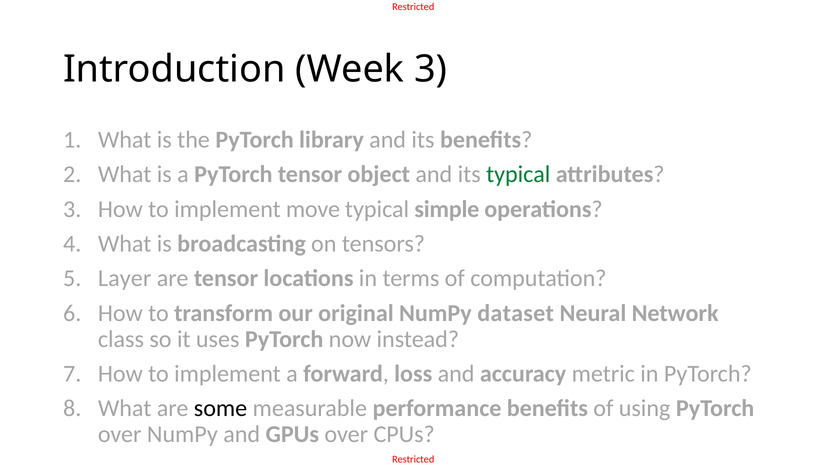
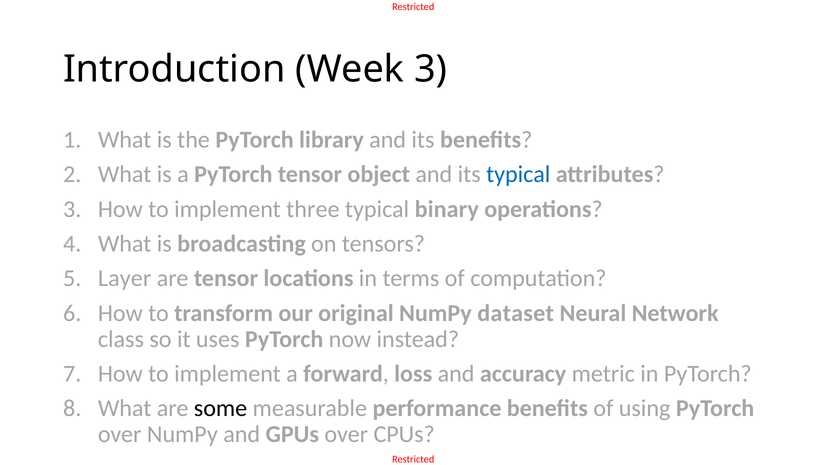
typical colour: green -> blue (518, 174)
move: move -> three (313, 209)
simple: simple -> binary (447, 209)
